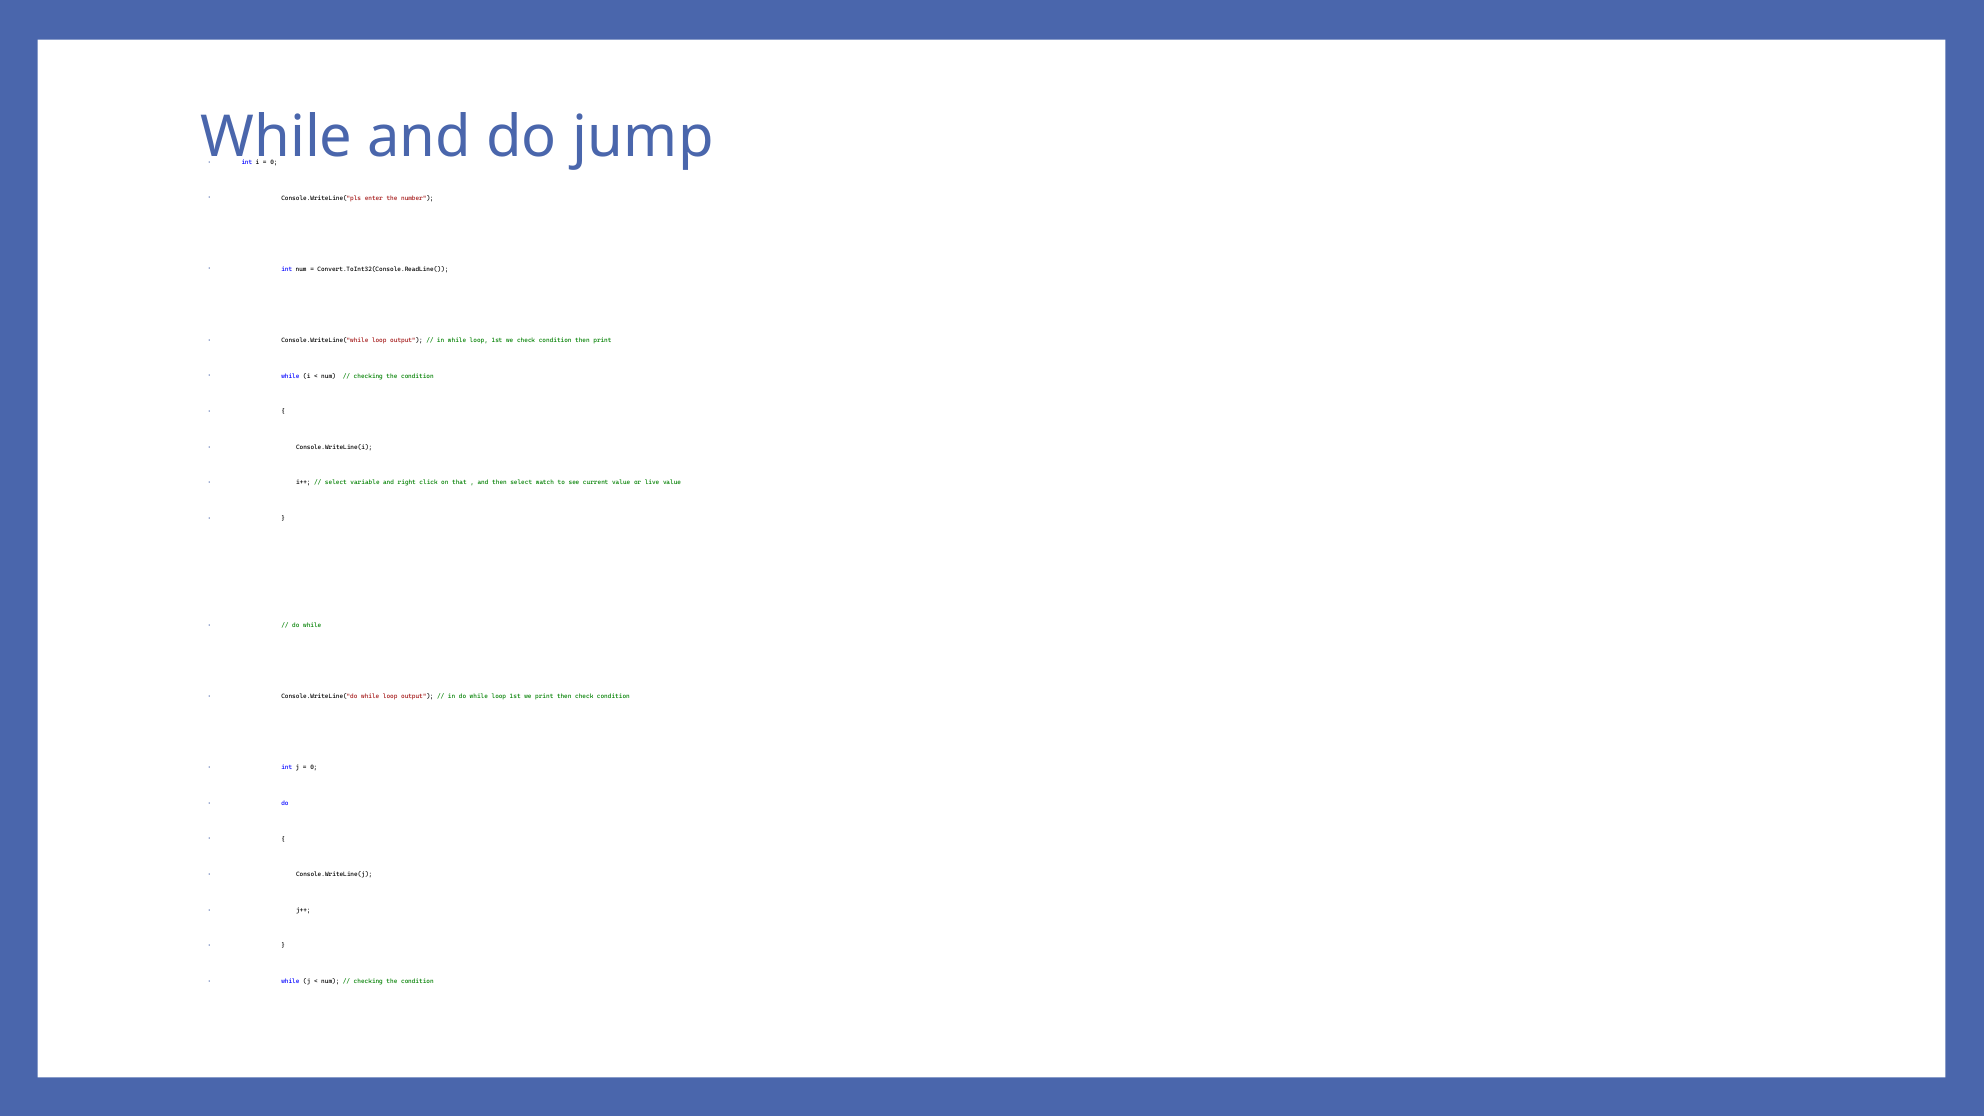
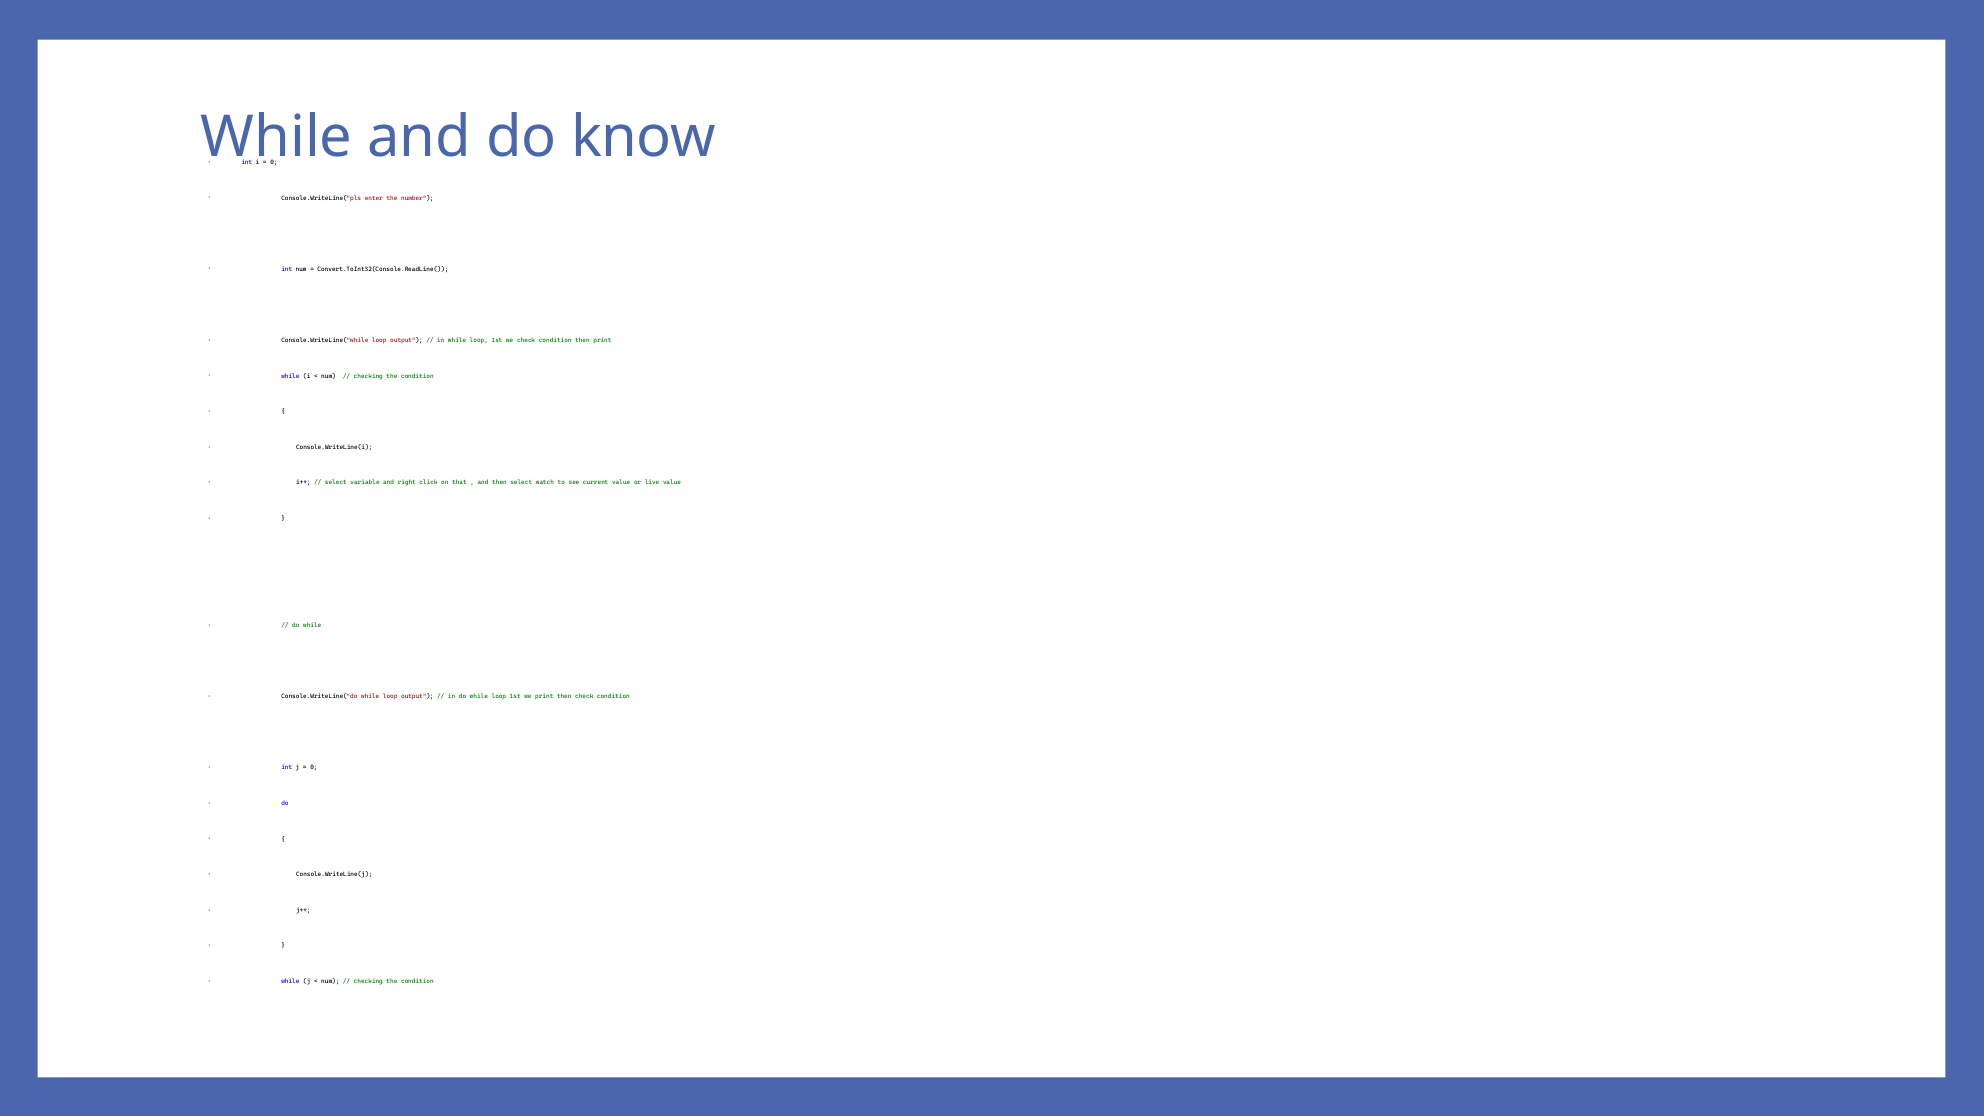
jump: jump -> know (644, 137)
